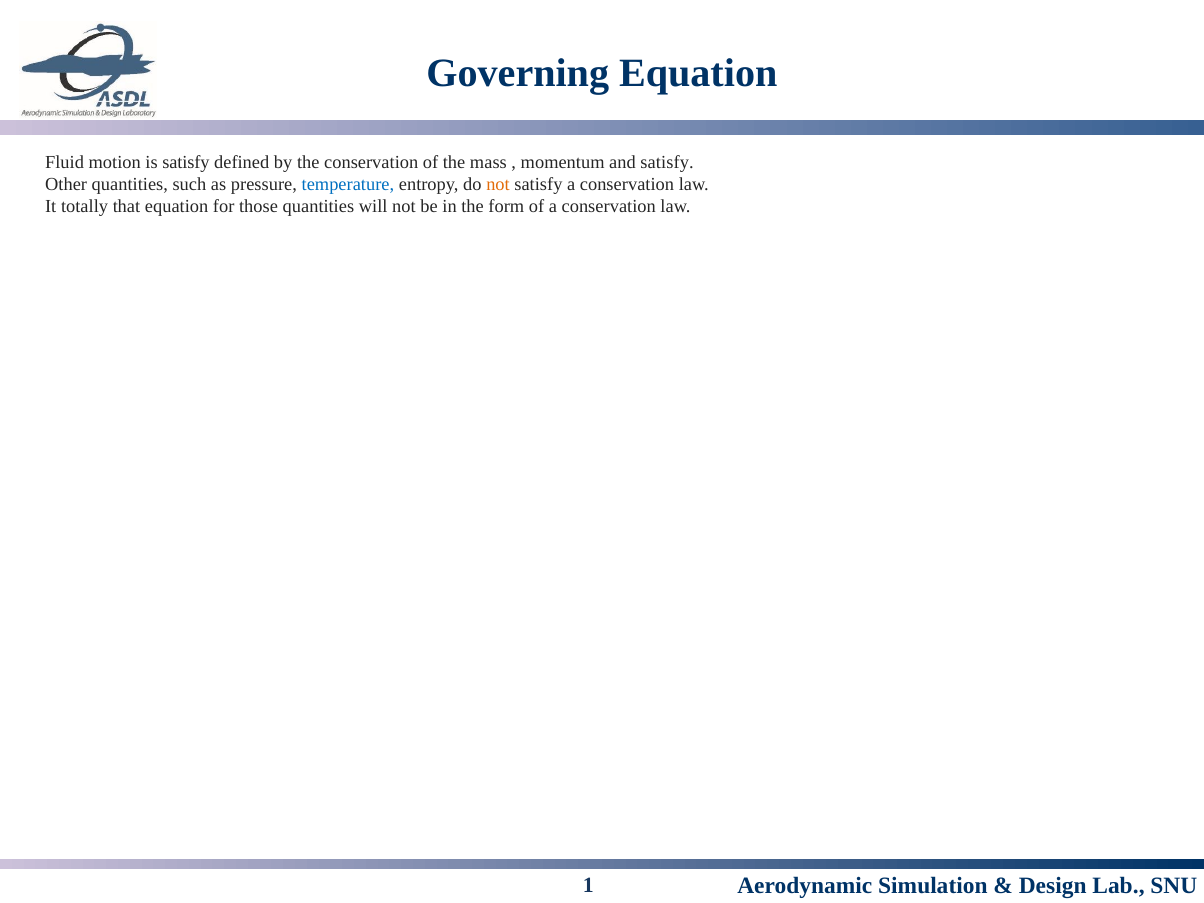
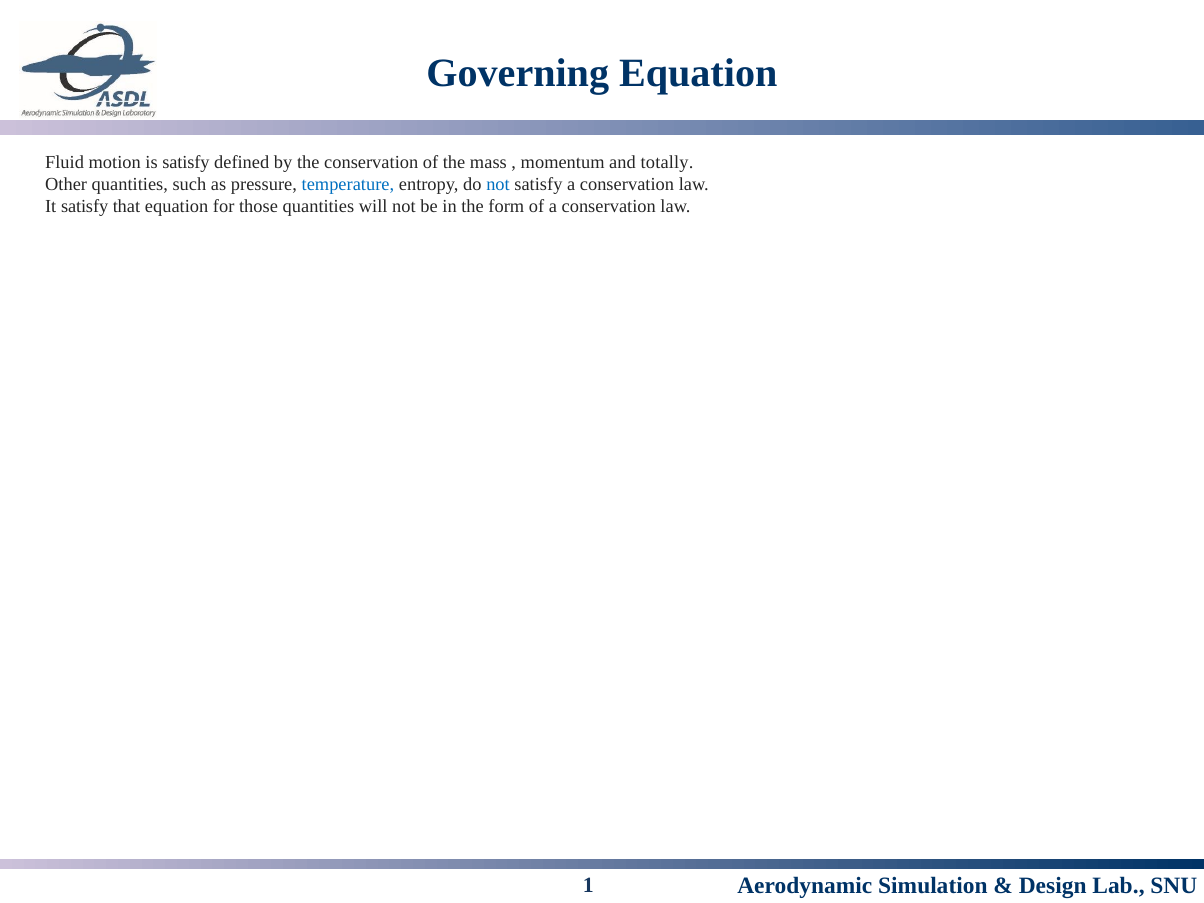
and satisfy: satisfy -> totally (667, 162)
not colour: orange -> blue (498, 184)
It totally: totally -> satisfy (85, 206)
